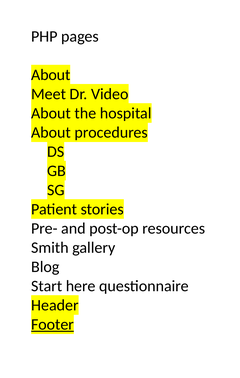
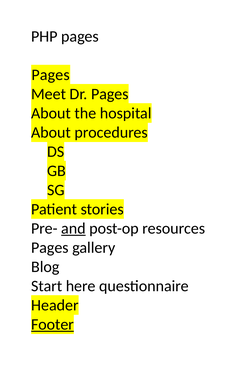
About: About -> Pages (51, 75)
Dr Video: Video -> Pages (110, 94)
and underline: none -> present (73, 228)
Smith: Smith -> Pages (50, 248)
